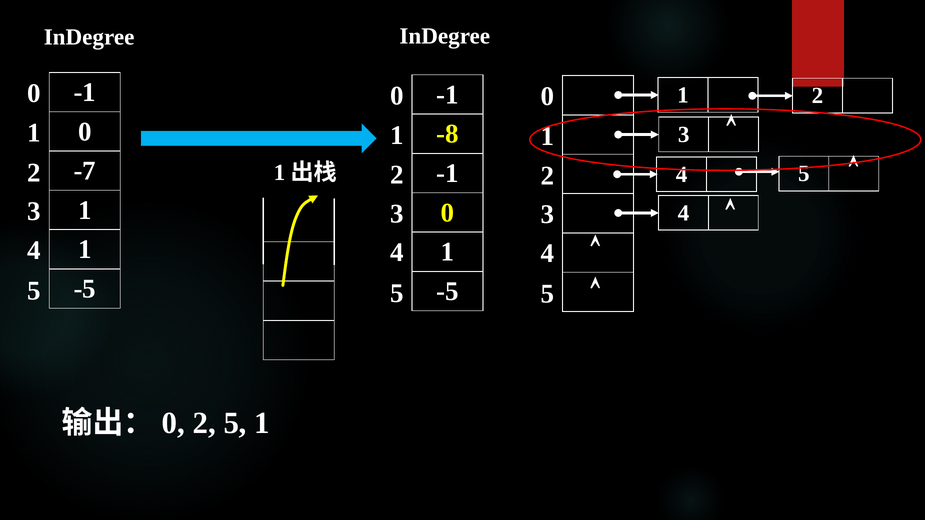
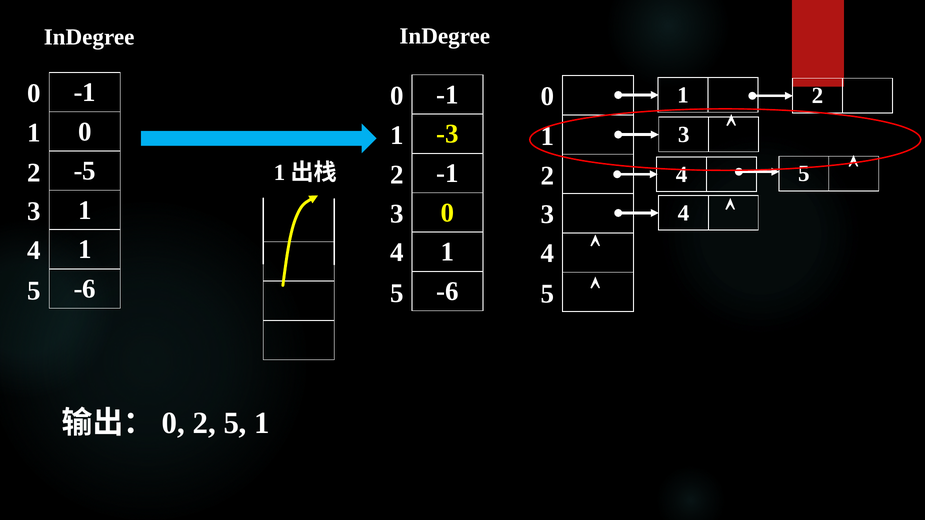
-8: -8 -> -3 (447, 134)
-7: -7 -> -5 (85, 171)
-5: -5 -> -6 (85, 289)
-5: -5 -> -6 (447, 292)
